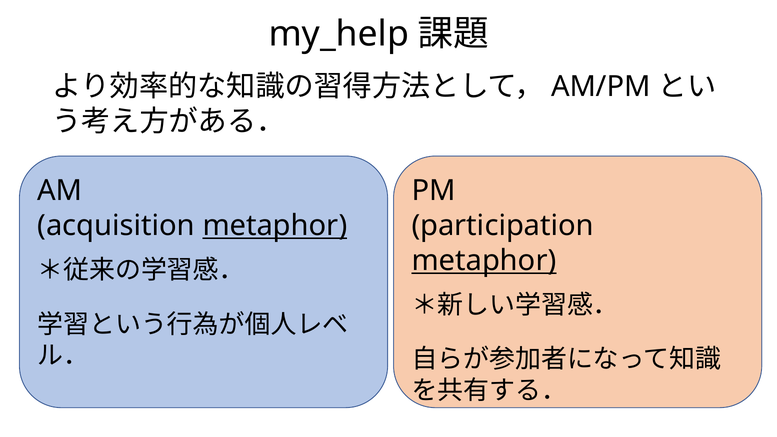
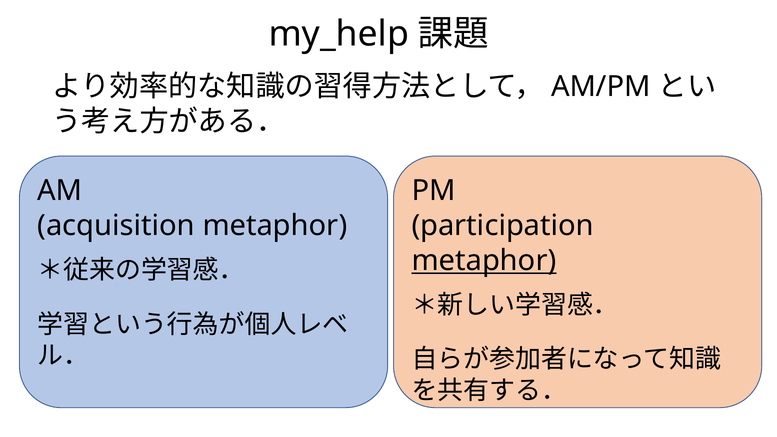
metaphor underline: present -> none (275, 226)
